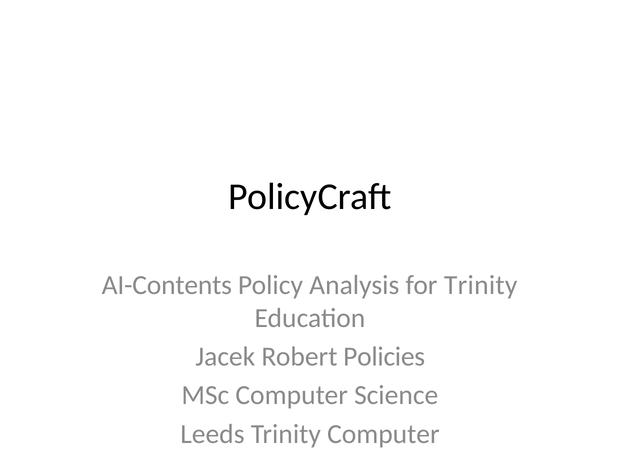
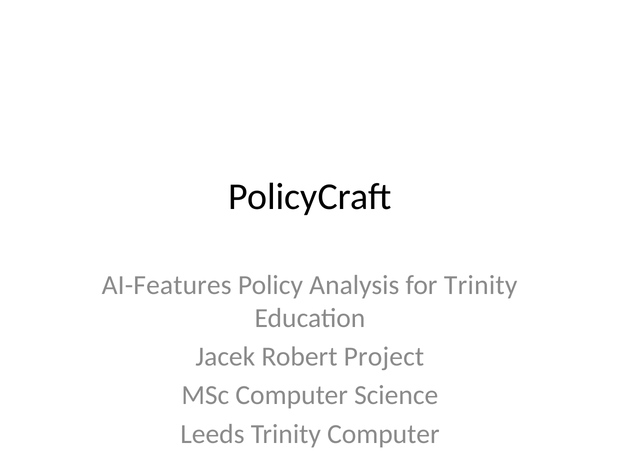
AI-Contents: AI-Contents -> AI-Features (167, 285)
Policies: Policies -> Project (384, 357)
